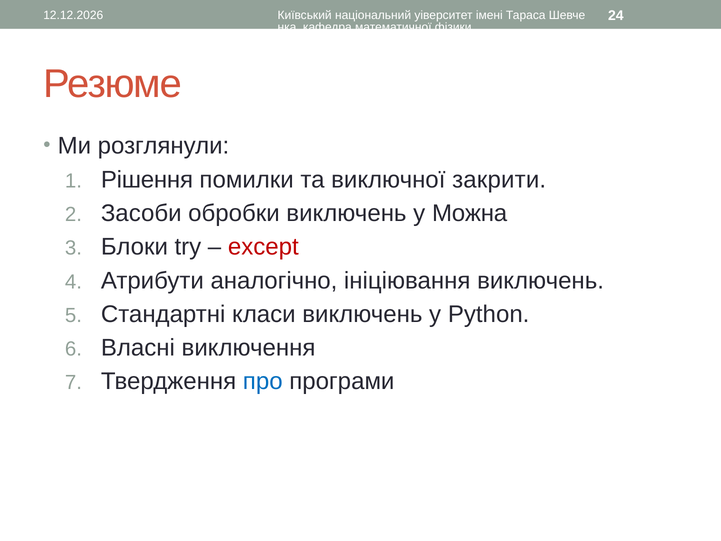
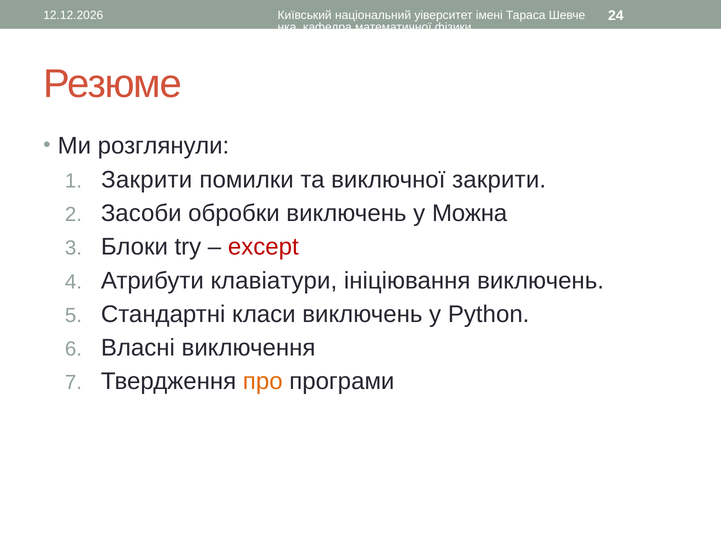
Рішення: Рішення -> Закрити (147, 180)
аналогічно: аналогічно -> клавіатури (274, 280)
про colour: blue -> orange (263, 381)
